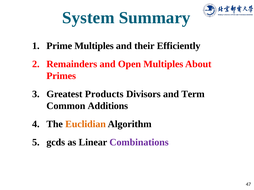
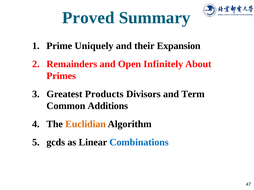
System: System -> Proved (88, 18)
Prime Multiples: Multiples -> Uniquely (94, 46)
Efficiently: Efficiently -> Expansion (179, 46)
Open Multiples: Multiples -> Infinitely (163, 64)
Combinations colour: purple -> blue (139, 143)
